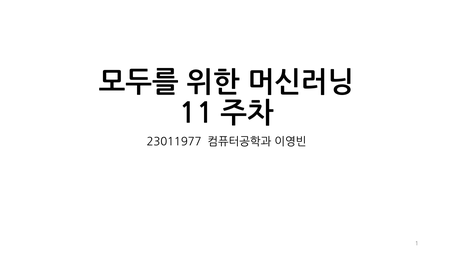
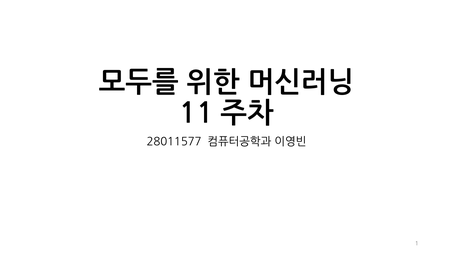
23011977: 23011977 -> 28011577 (174, 142)
